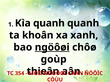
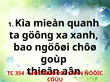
Kìa quanh: quanh -> mieàn (49, 23)
khoân: khoân -> göông (38, 35)
ngöôøi underline: present -> none (52, 48)
